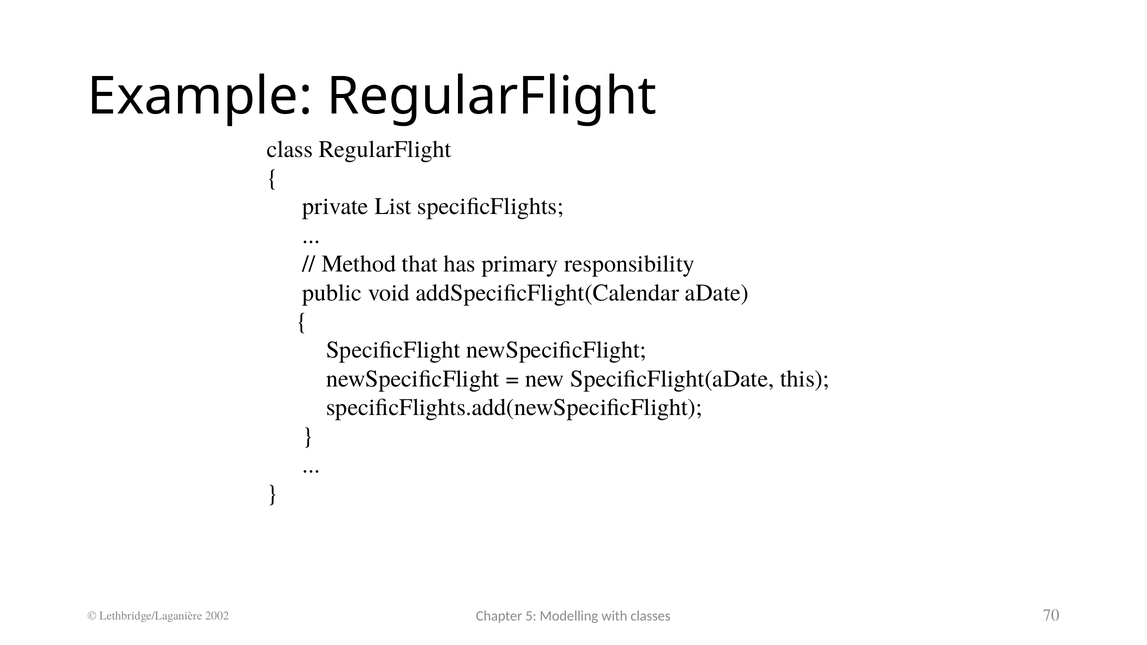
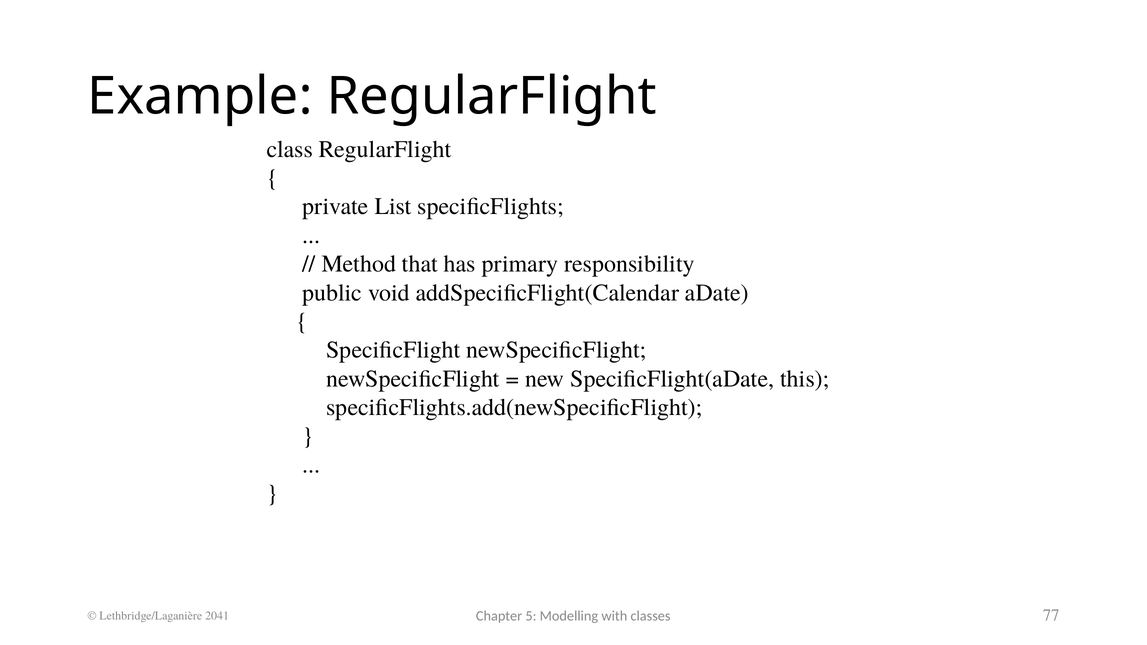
2002: 2002 -> 2041 (217, 616)
70: 70 -> 77 (1051, 615)
